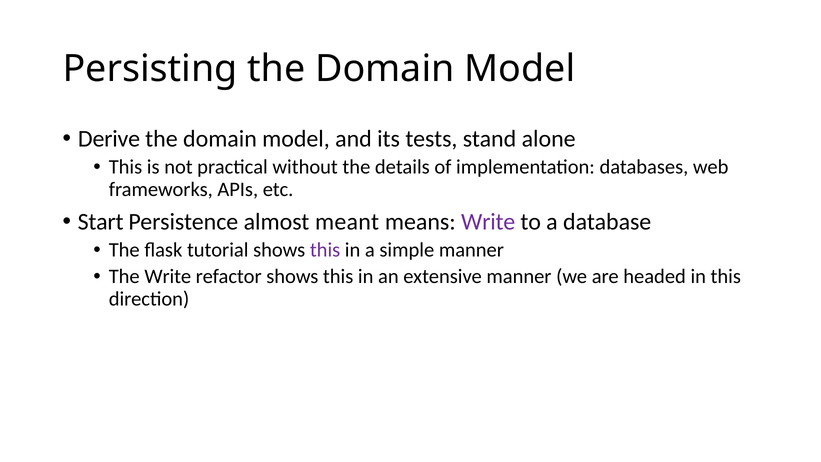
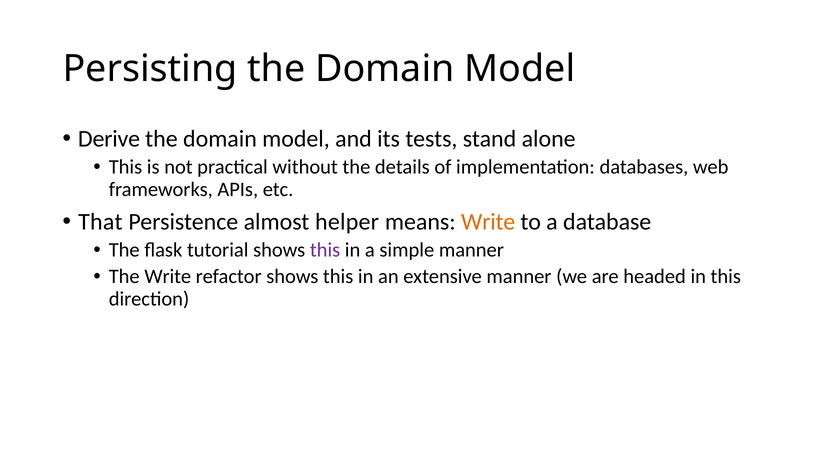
Start: Start -> That (100, 222)
meant: meant -> helper (347, 222)
Write colour: purple -> orange (488, 222)
